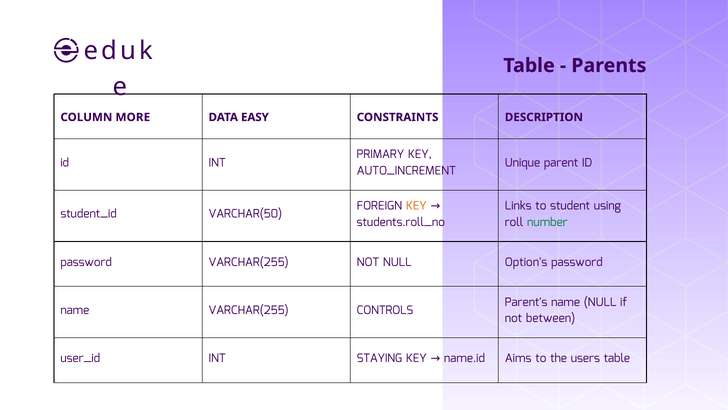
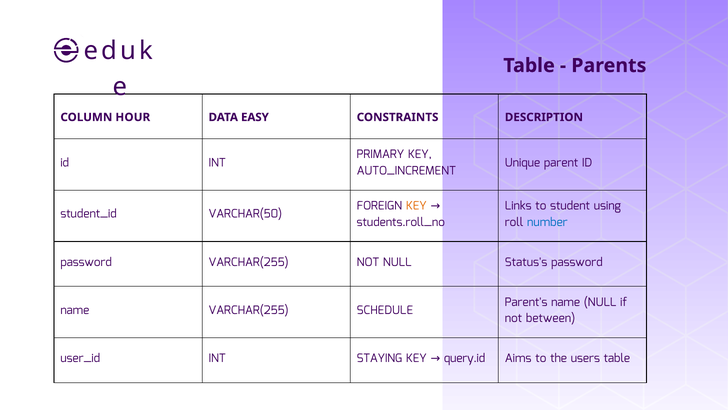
MORE: MORE -> HOUR (133, 117)
number colour: green -> blue (547, 222)
Option's: Option's -> Status's (526, 262)
CONTROLS: CONTROLS -> SCHEDULE (385, 310)
name.id: name.id -> query.id (465, 358)
